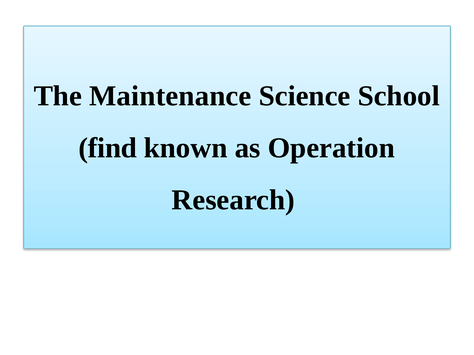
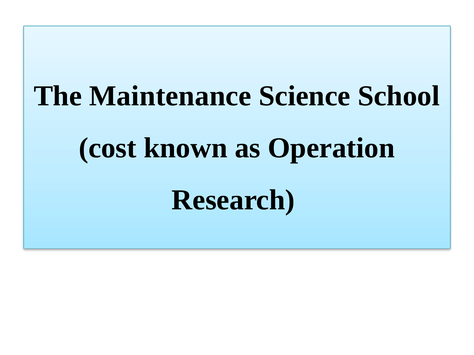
find: find -> cost (108, 148)
